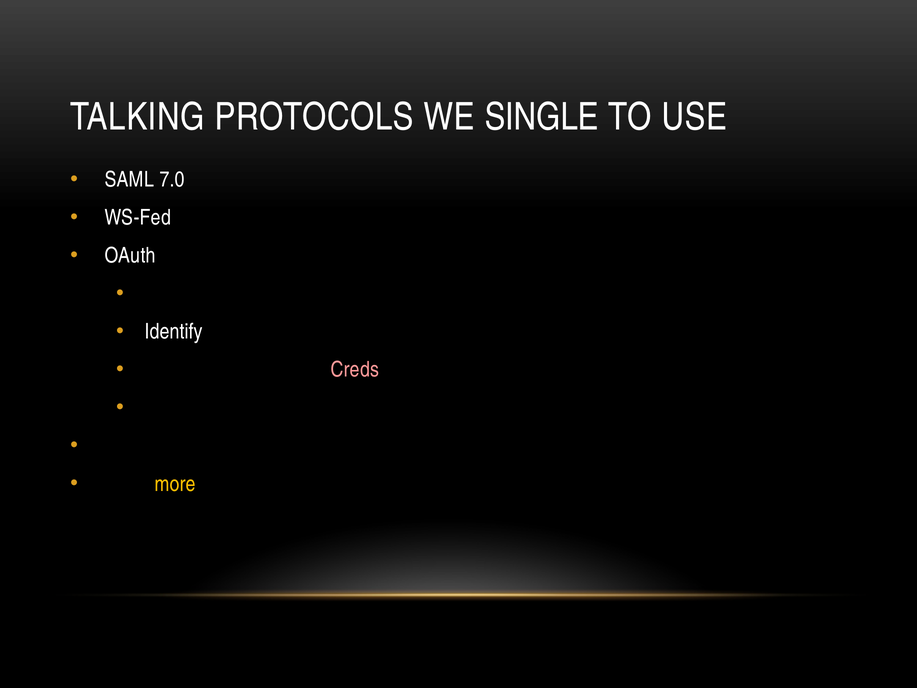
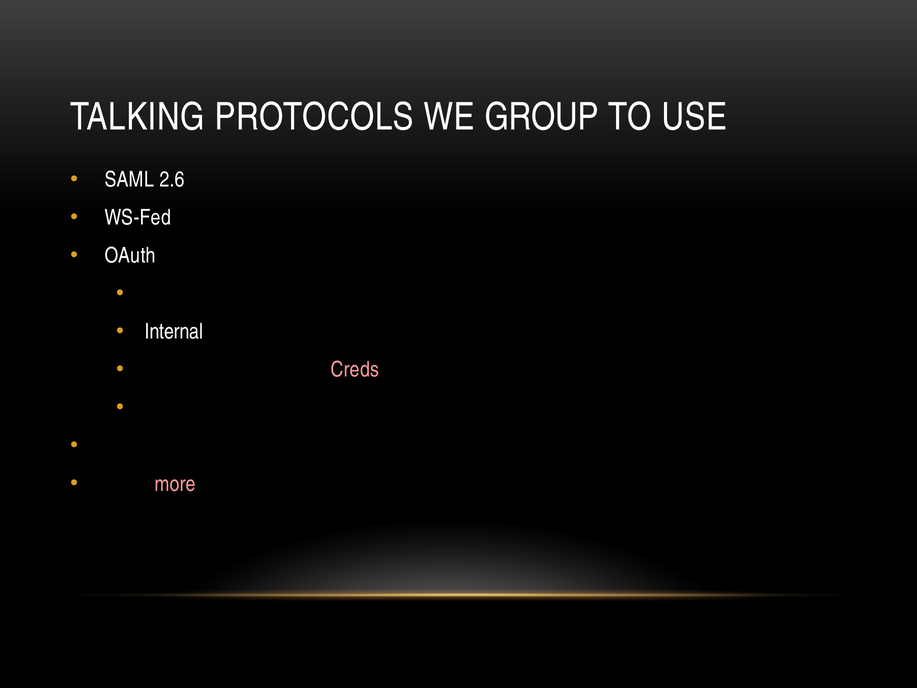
SINGLE: SINGLE -> GROUP (542, 117)
7.0: 7.0 -> 2.6 (172, 180)
Identify: Identify -> Internal (174, 332)
more colour: yellow -> pink (175, 484)
